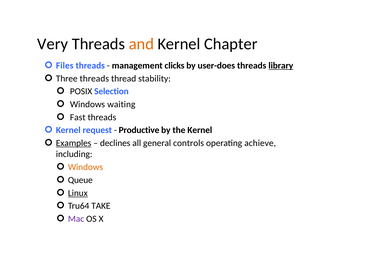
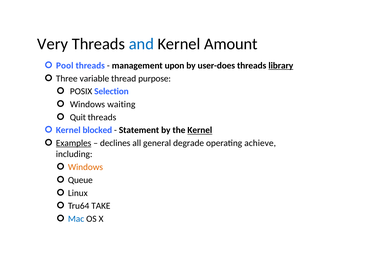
and colour: orange -> blue (141, 44)
Chapter: Chapter -> Amount (231, 44)
Files: Files -> Pool (65, 66)
clicks: clicks -> upon (175, 66)
Three threads: threads -> variable (94, 79)
stability: stability -> purpose (155, 79)
Fast: Fast -> Quit (78, 117)
request: request -> blocked (97, 130)
Productive: Productive -> Statement (139, 130)
Kernel underline: none -> present (200, 130)
controls: controls -> degrade (189, 143)
Linux underline: present -> none (78, 193)
Mac colour: purple -> blue (76, 219)
